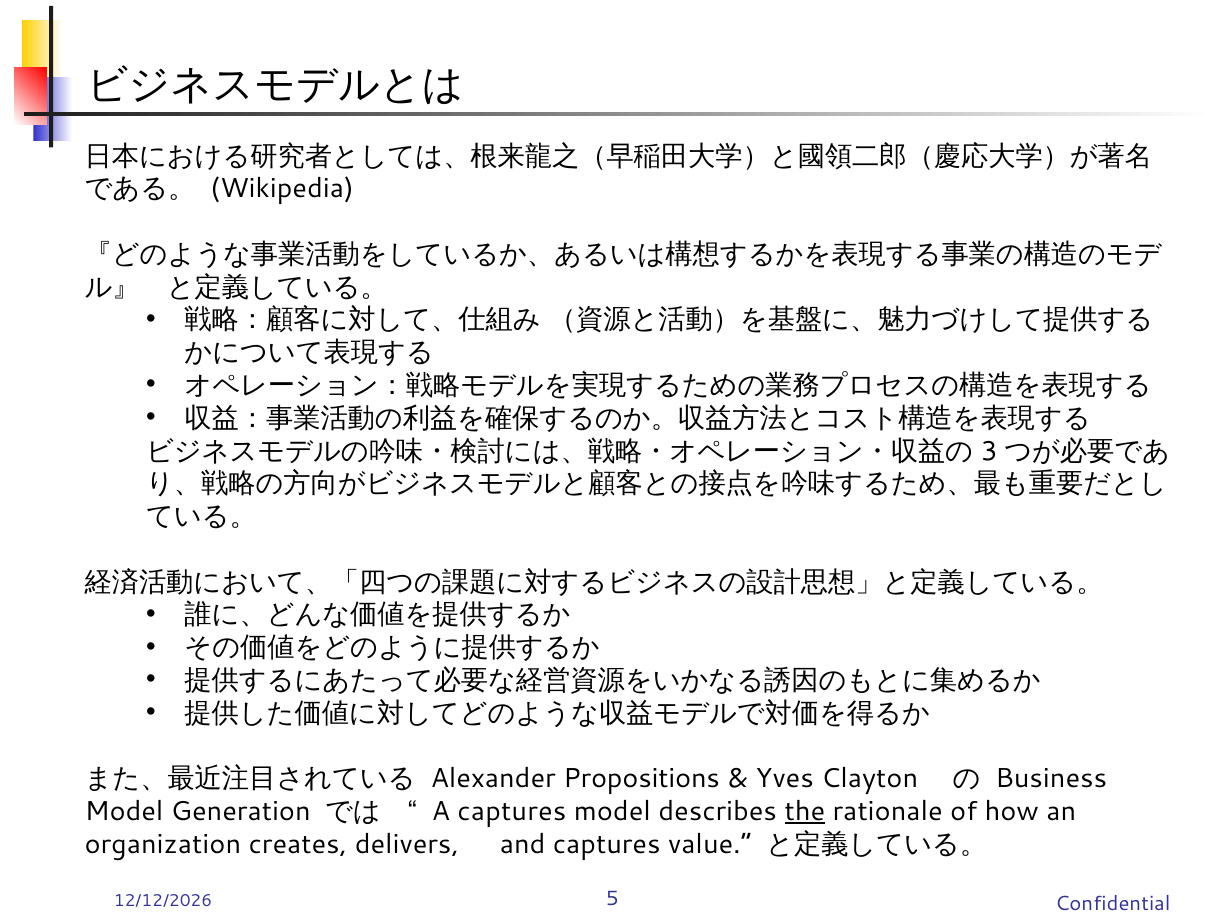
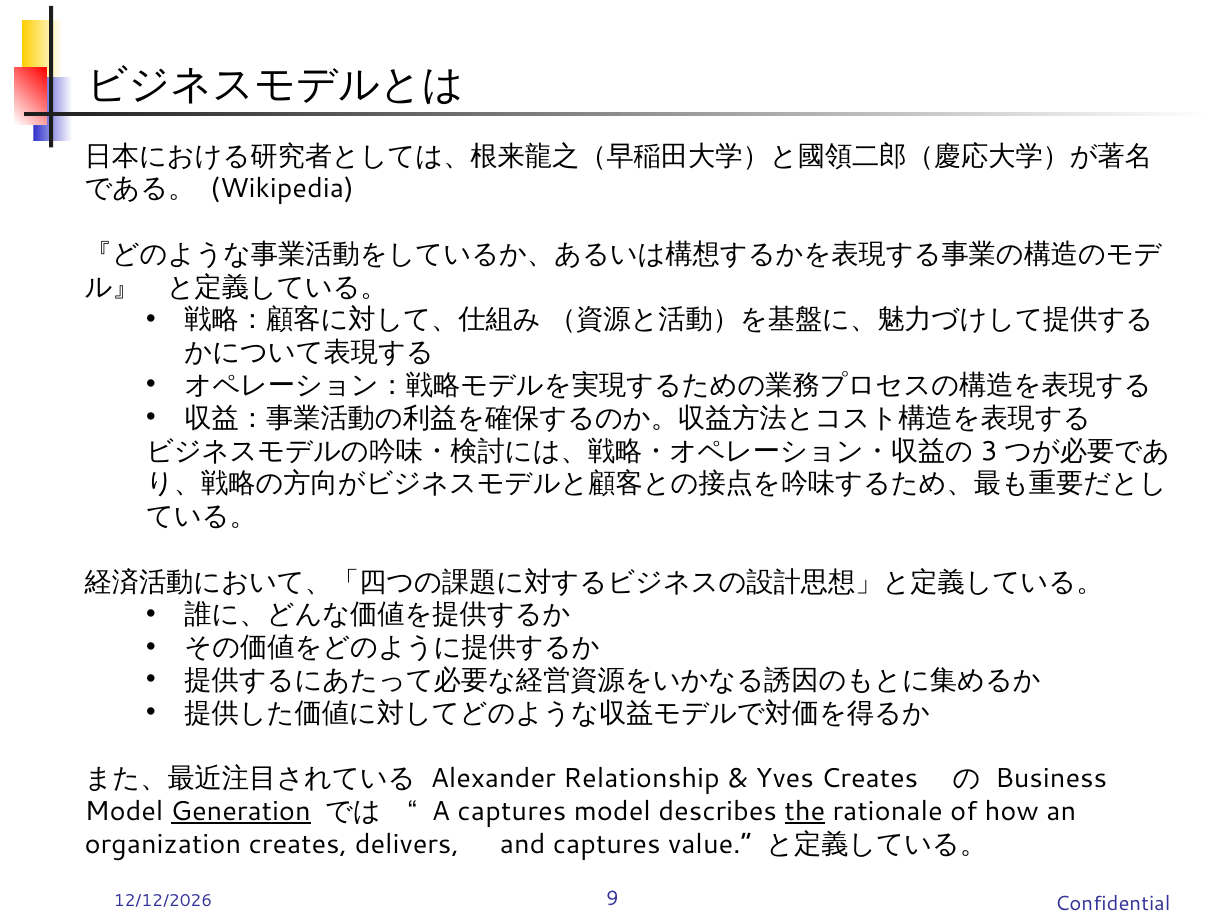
Propositions: Propositions -> Relationship (641, 778)
Yves Clayton: Clayton -> Creates (870, 778)
Generation underline: none -> present (241, 811)
5: 5 -> 9 (612, 899)
